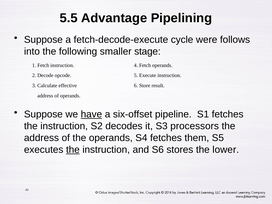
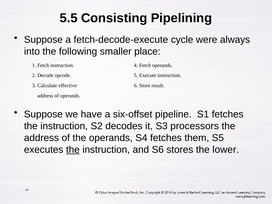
Advantage: Advantage -> Consisting (114, 18)
follows: follows -> always (235, 40)
stage: stage -> place (147, 51)
have underline: present -> none (91, 114)
